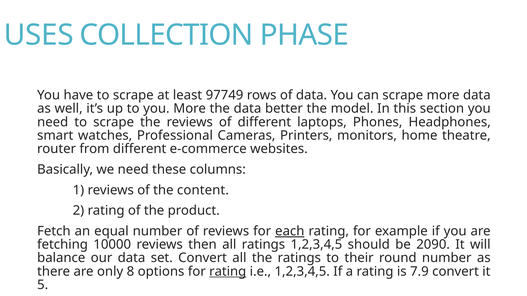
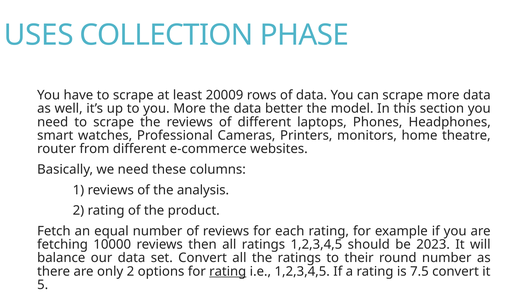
97749: 97749 -> 20009 (225, 95)
content: content -> analysis (203, 190)
each underline: present -> none (290, 231)
2090: 2090 -> 2023 (433, 245)
only 8: 8 -> 2 (130, 272)
7.9: 7.9 -> 7.5 (419, 272)
